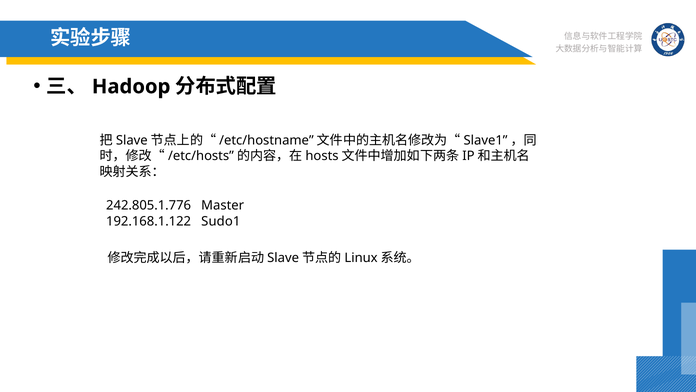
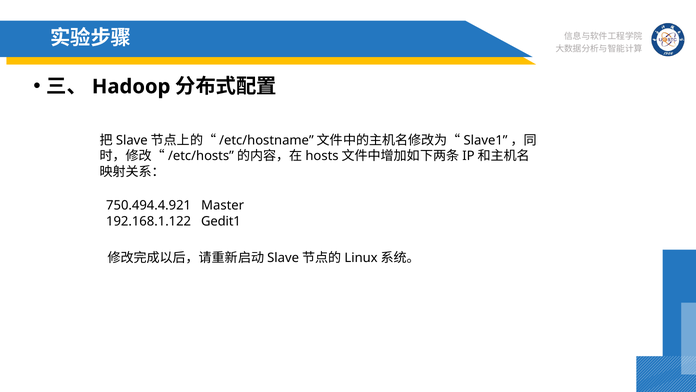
242.805.1.776: 242.805.1.776 -> 750.494.4.921 (149, 205)
Sudo1: Sudo1 -> Gedit1 (221, 221)
